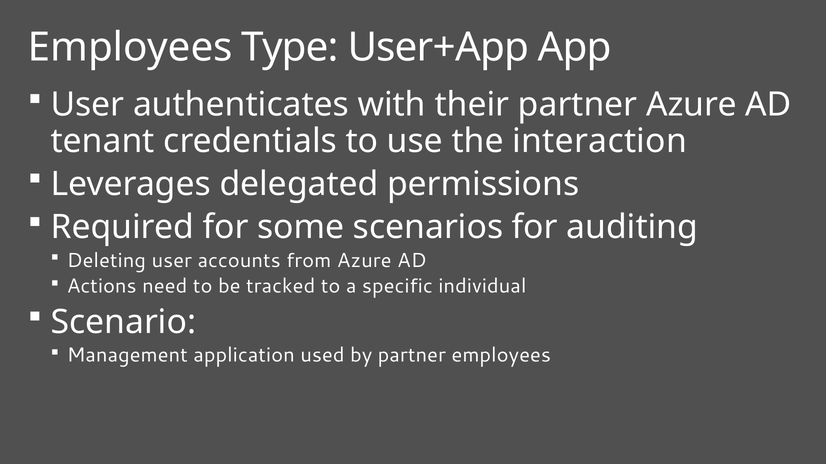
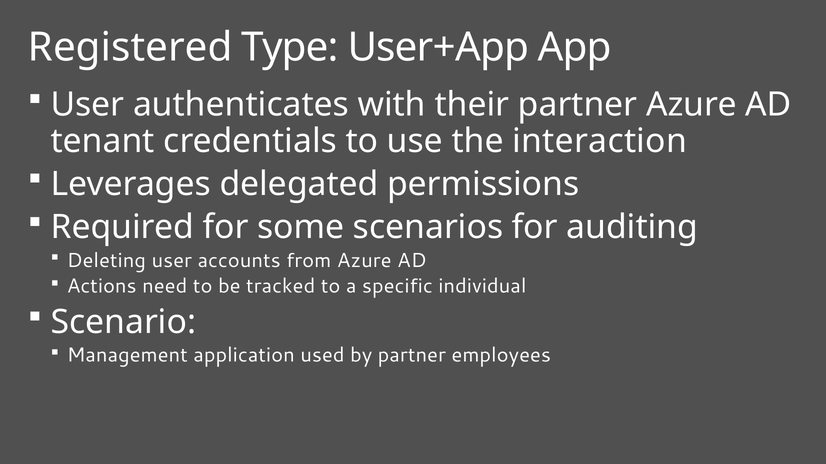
Employees: Employees -> Registered (130, 47)
